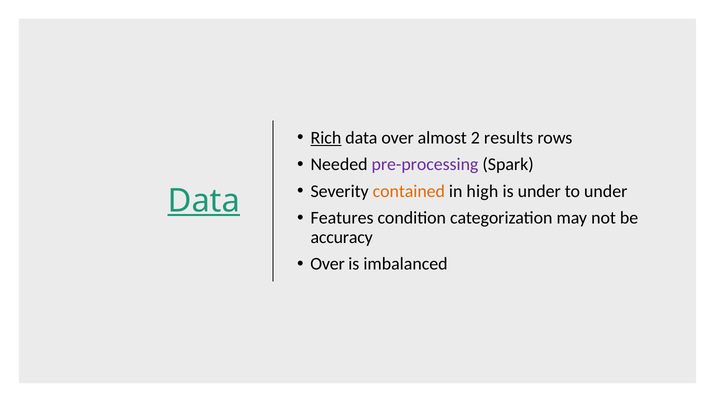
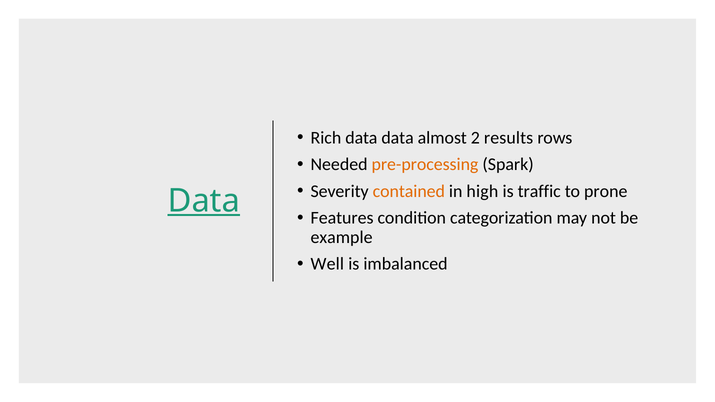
Rich underline: present -> none (326, 138)
data over: over -> data (398, 138)
pre-processing colour: purple -> orange (425, 165)
is under: under -> traffic (539, 191)
to under: under -> prone (606, 191)
accuracy: accuracy -> example (342, 237)
Over: Over -> Well (327, 264)
